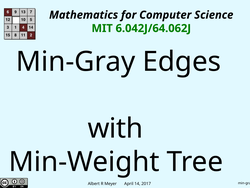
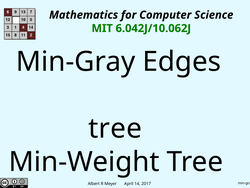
6.042J/64.062J: 6.042J/64.062J -> 6.042J/10.062J (153, 28)
with: with -> tree (115, 128)
